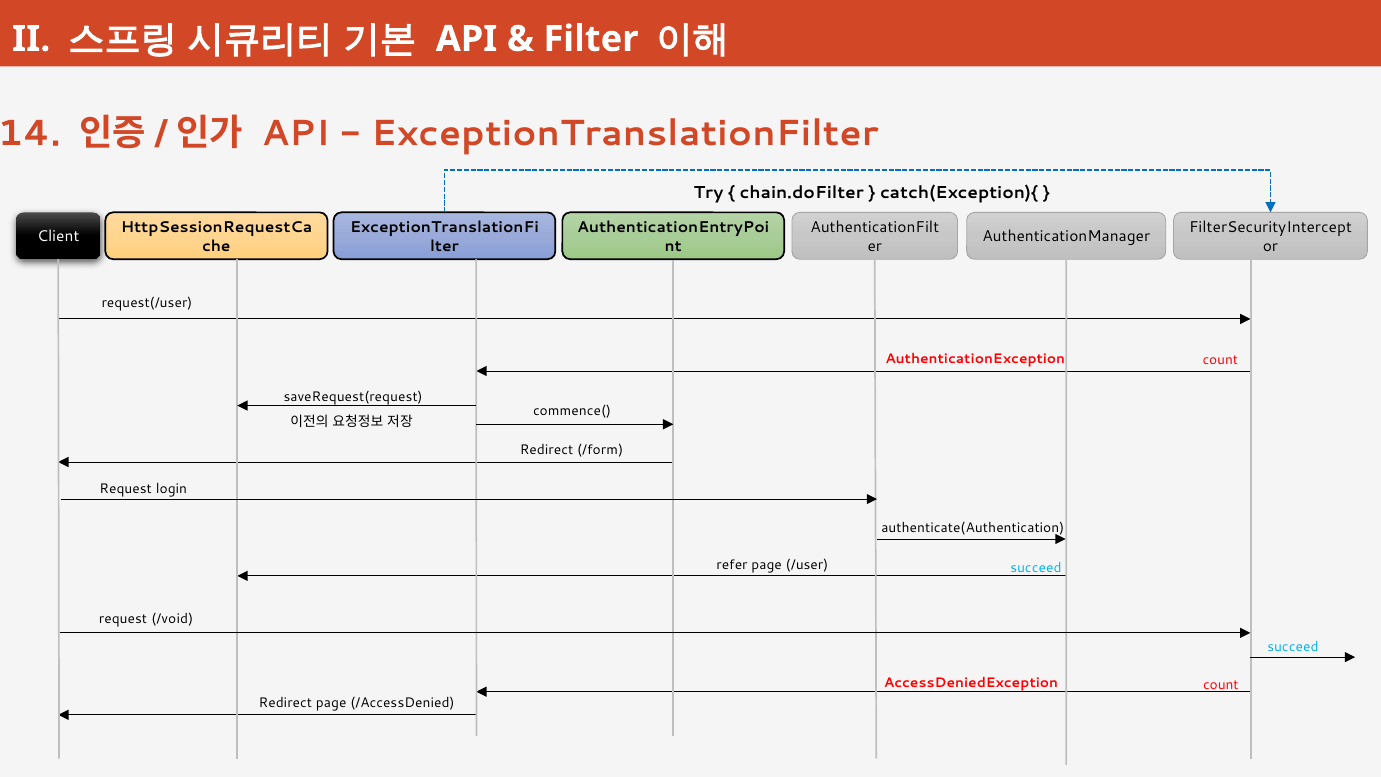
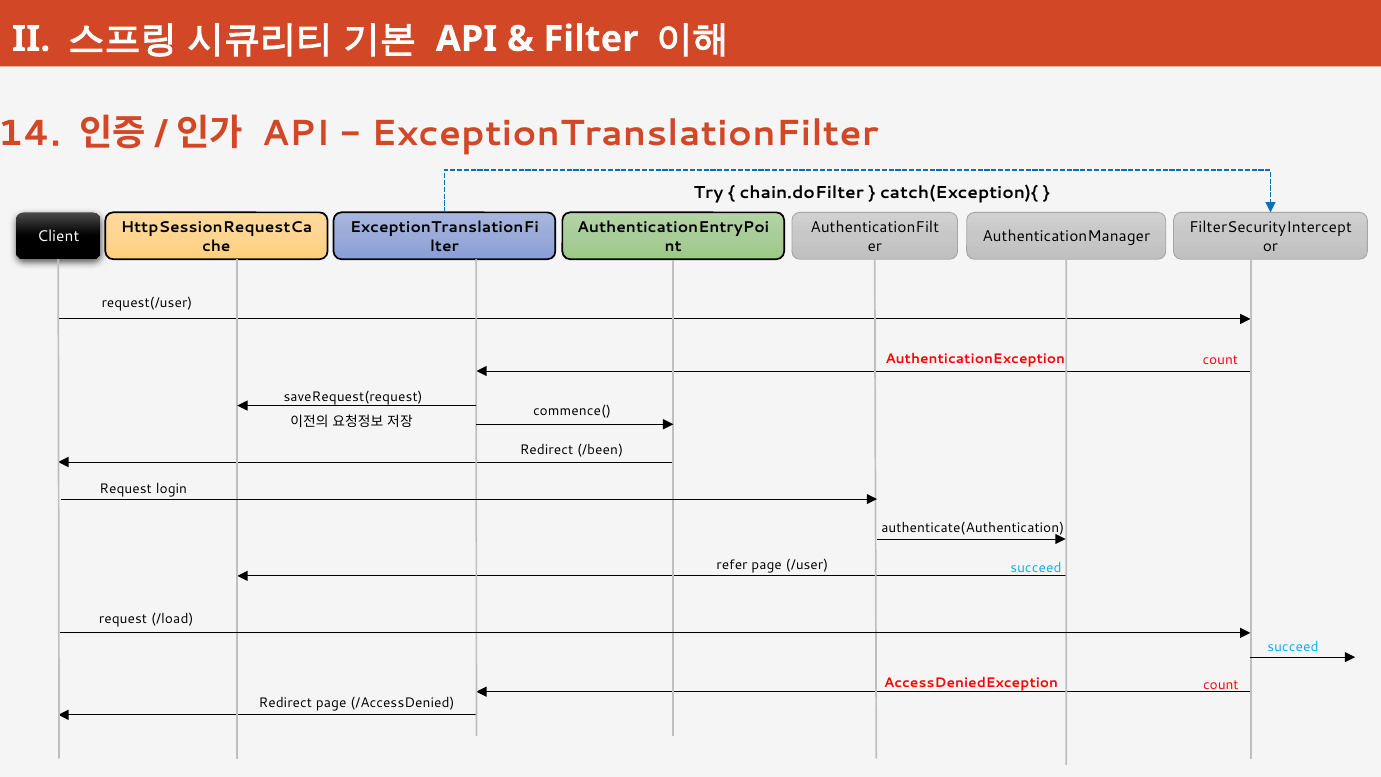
/form: /form -> /been (600, 450)
/void: /void -> /load (172, 619)
